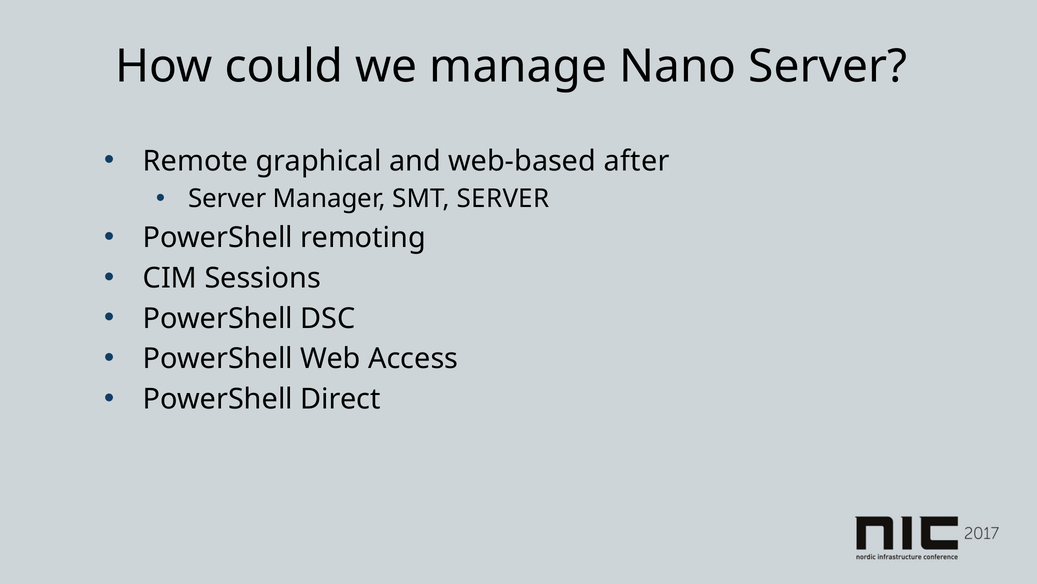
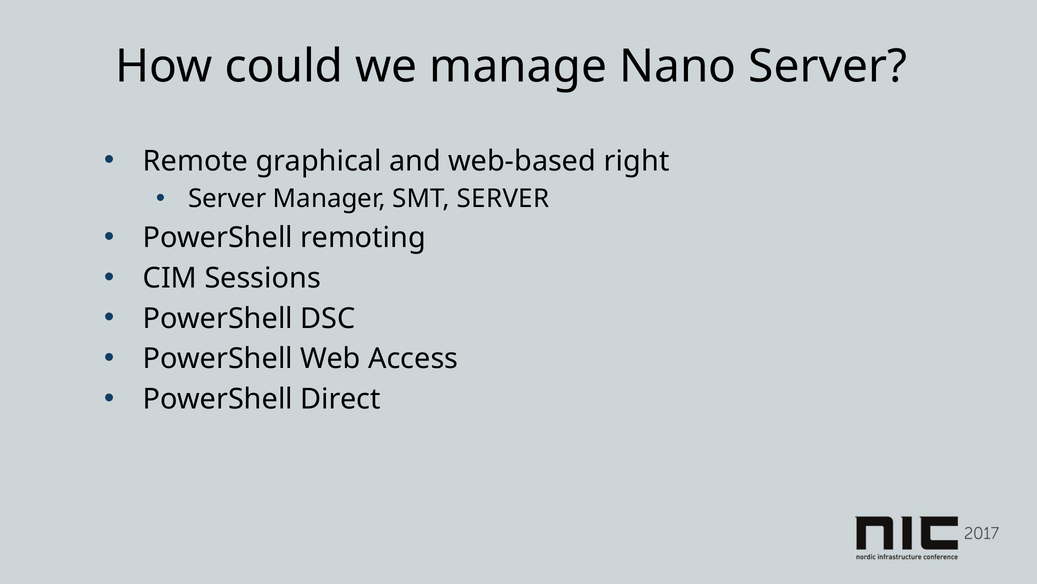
after: after -> right (637, 161)
